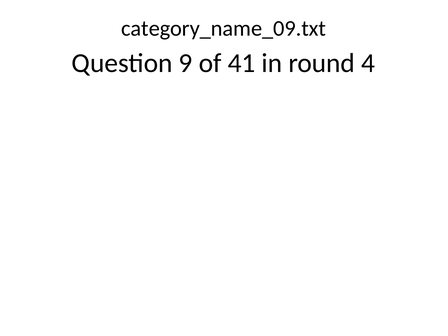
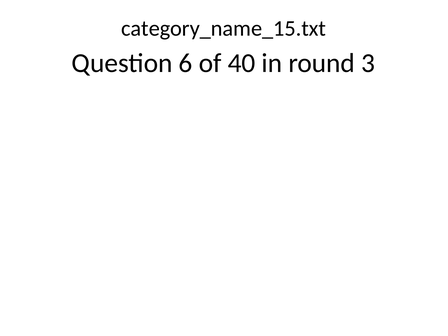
category_name_09.txt: category_name_09.txt -> category_name_15.txt (224, 28)
9: 9 -> 6 (186, 63)
41: 41 -> 40 (242, 63)
4: 4 -> 3 (368, 63)
